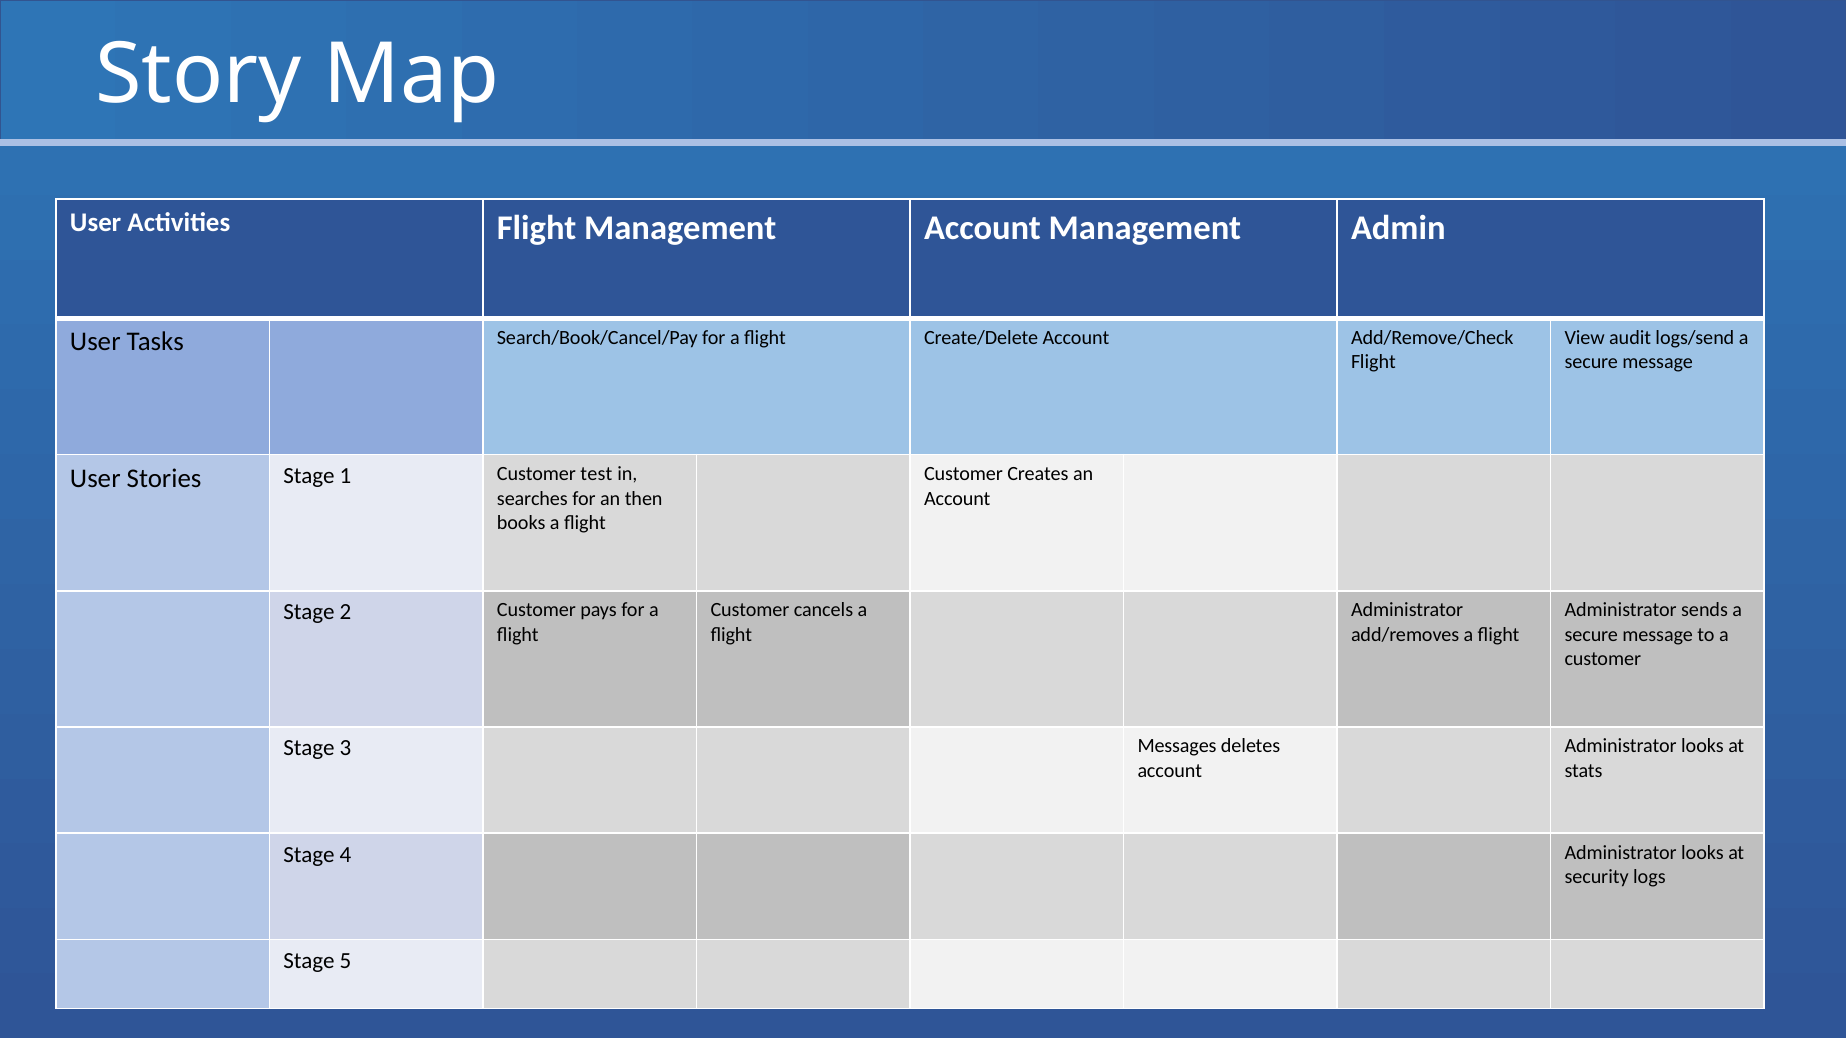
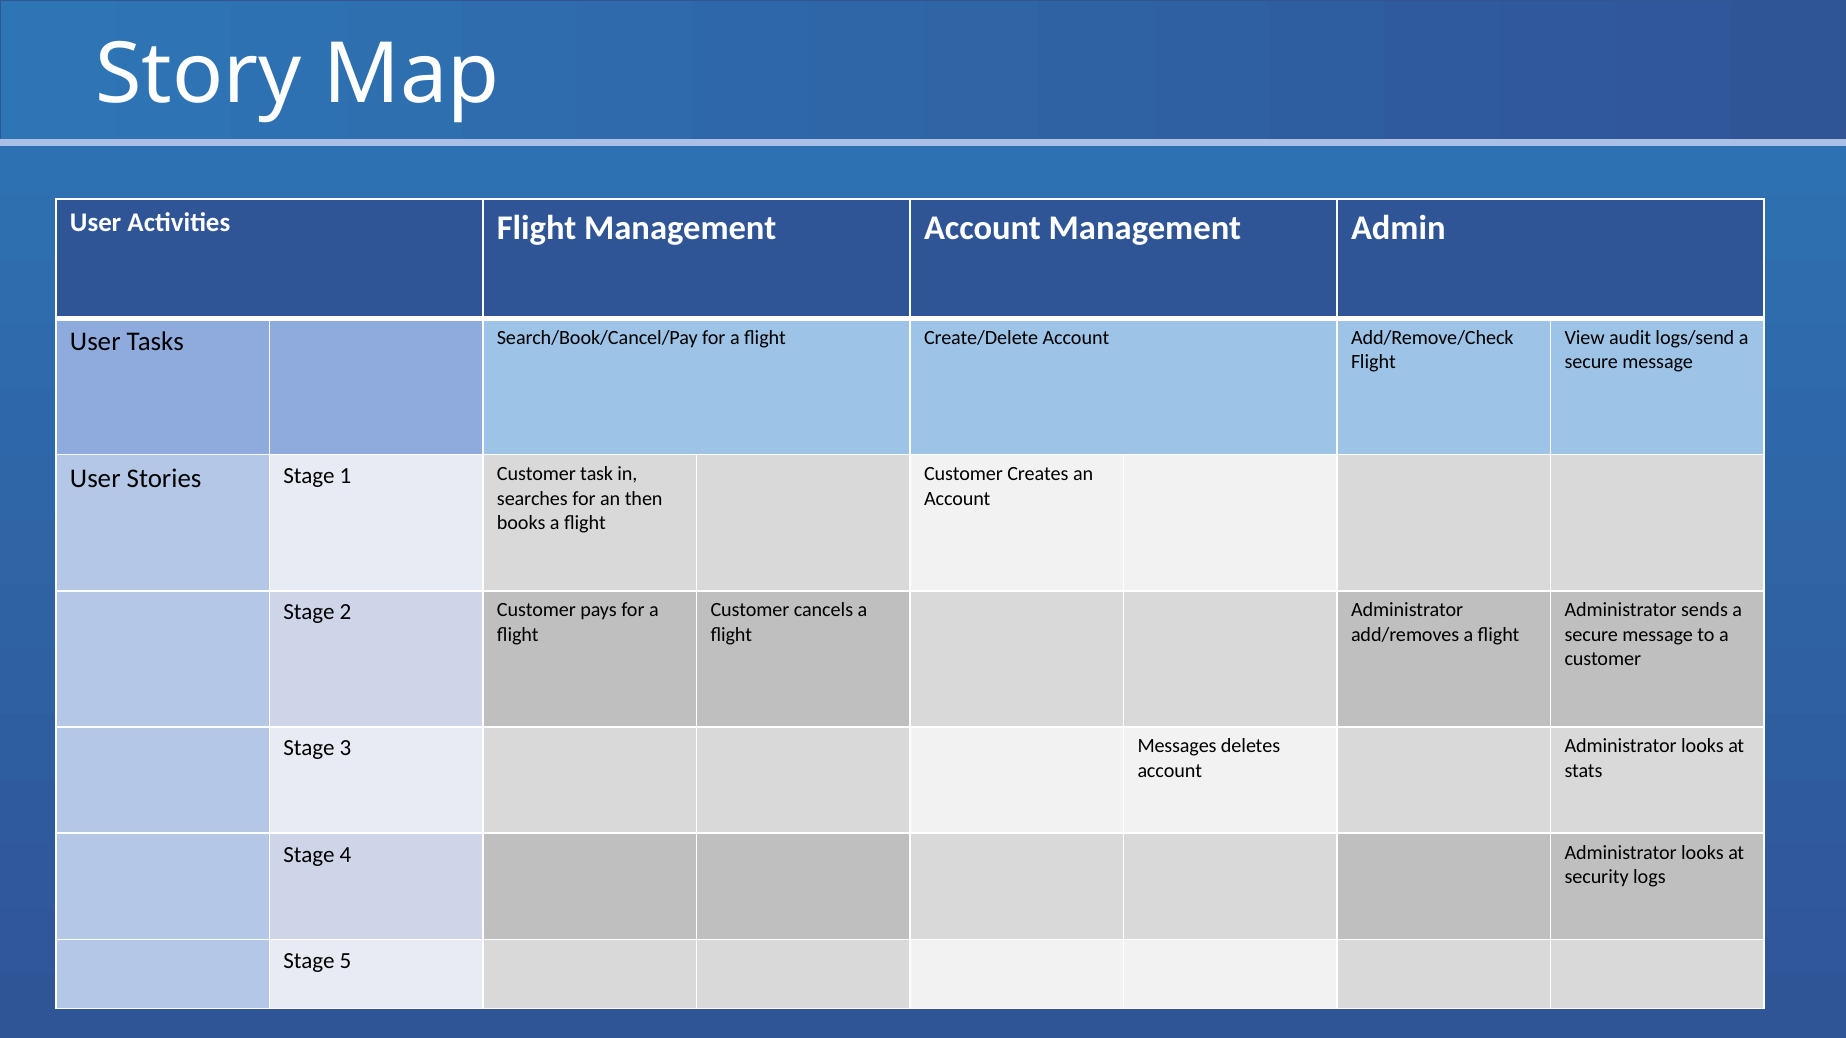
test: test -> task (597, 474)
